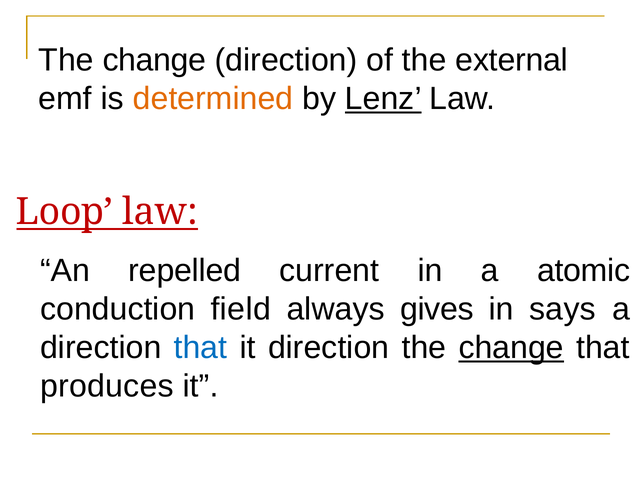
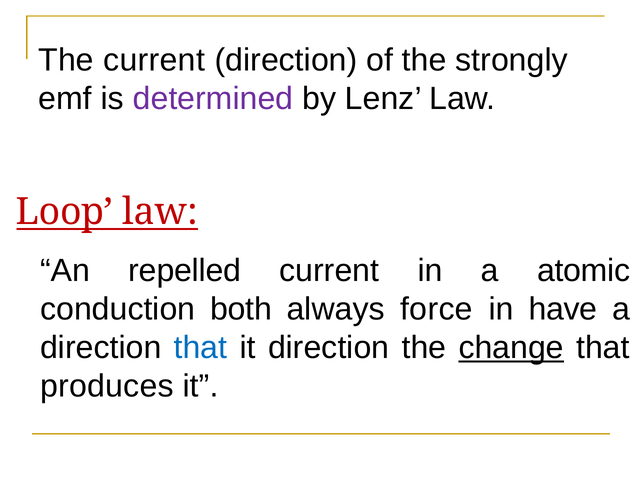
change: change -> current (154, 60)
external: external -> strongly (512, 60)
determined colour: orange -> purple (213, 99)
Lenz underline: present -> none (383, 99)
field: field -> both (241, 309)
gives: gives -> force (437, 309)
says: says -> have (563, 309)
